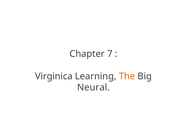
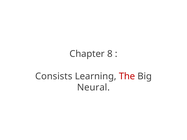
7: 7 -> 8 (110, 54)
Virginica: Virginica -> Consists (54, 76)
The colour: orange -> red (127, 76)
